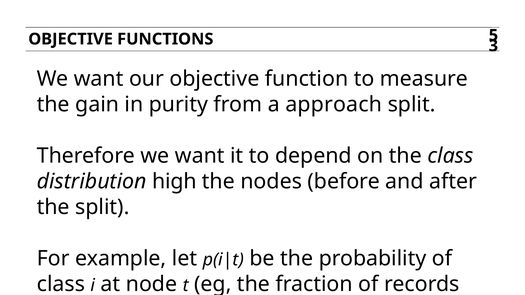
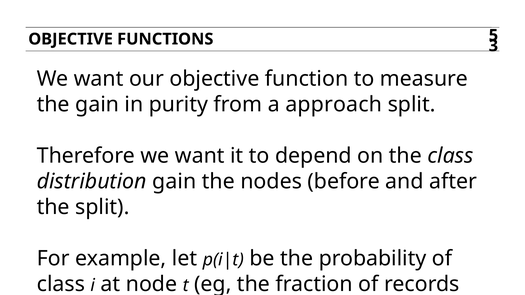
distribution high: high -> gain (174, 181)
